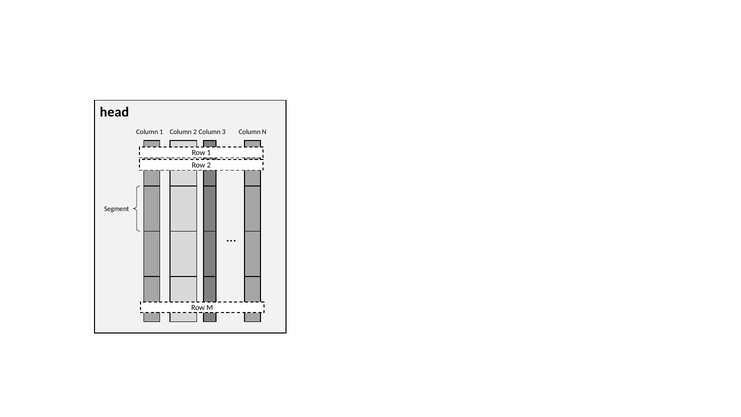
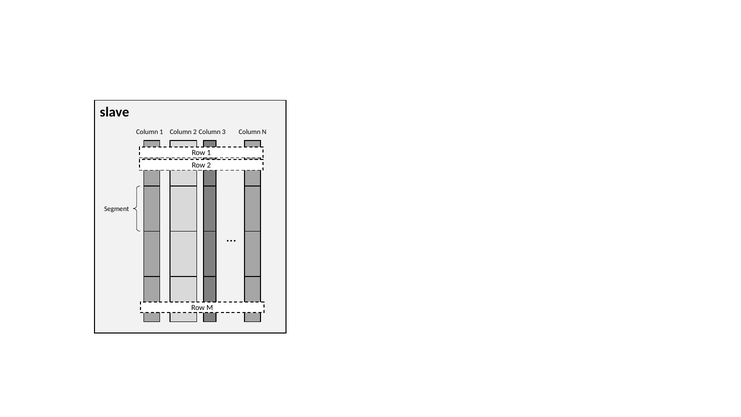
head: head -> slave (115, 112)
